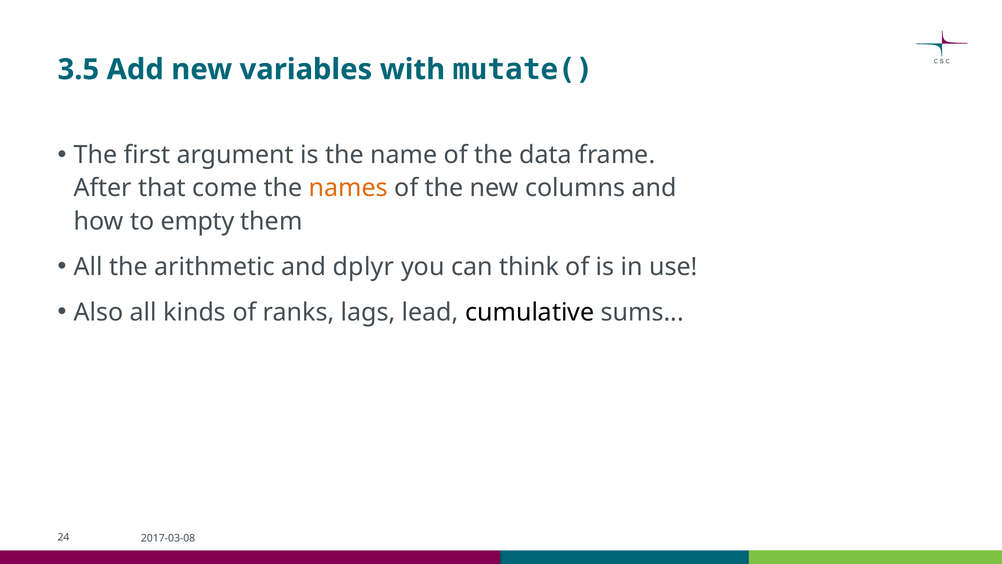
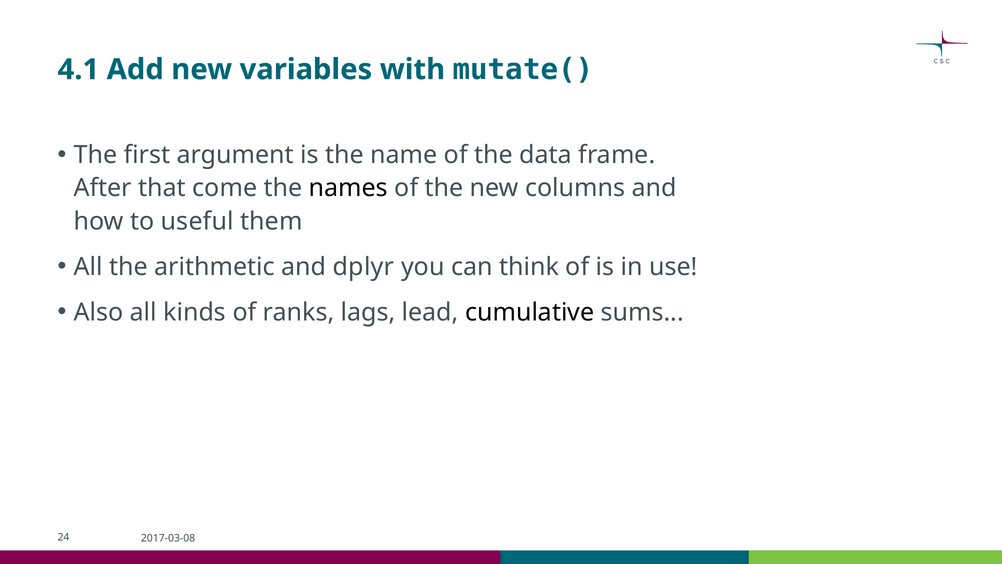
3.5: 3.5 -> 4.1 (78, 69)
names colour: orange -> black (348, 188)
empty: empty -> useful (197, 221)
